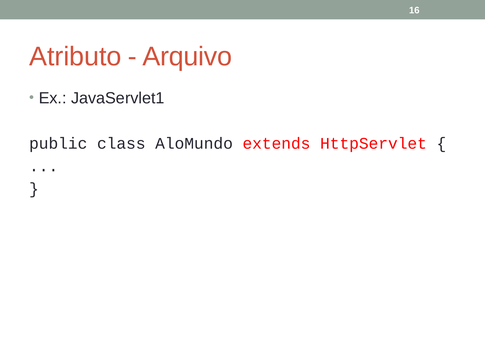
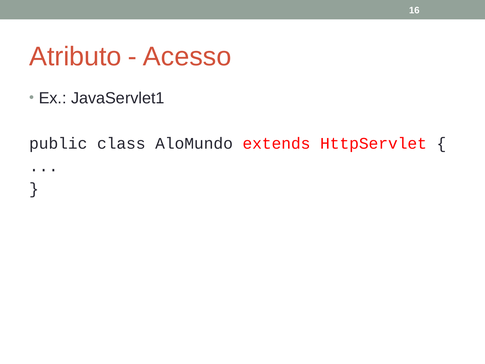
Arquivo: Arquivo -> Acesso (187, 56)
